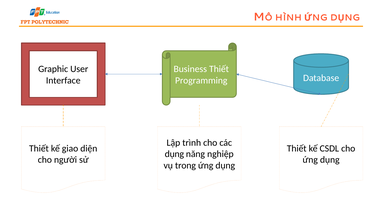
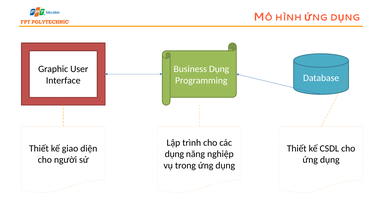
Business Thiết: Thiết -> Dụng (219, 69)
